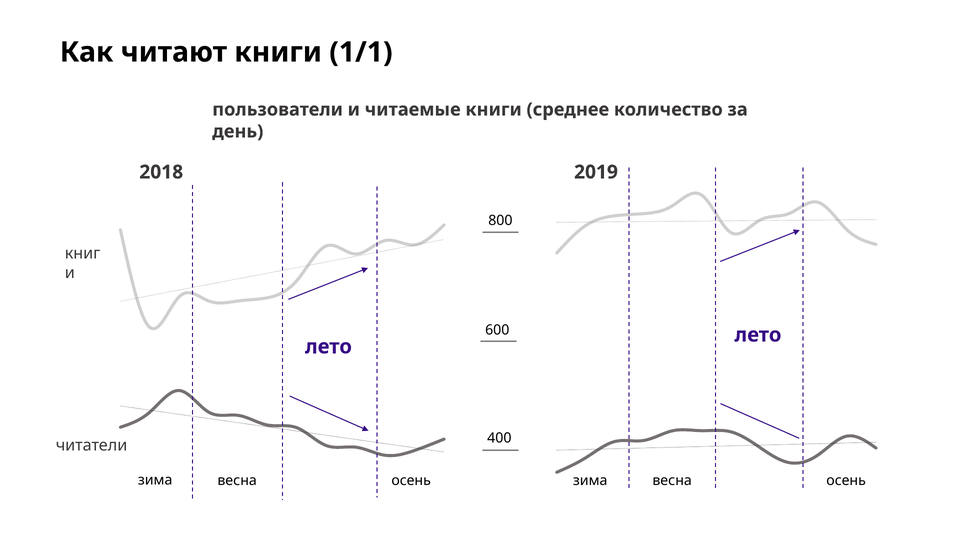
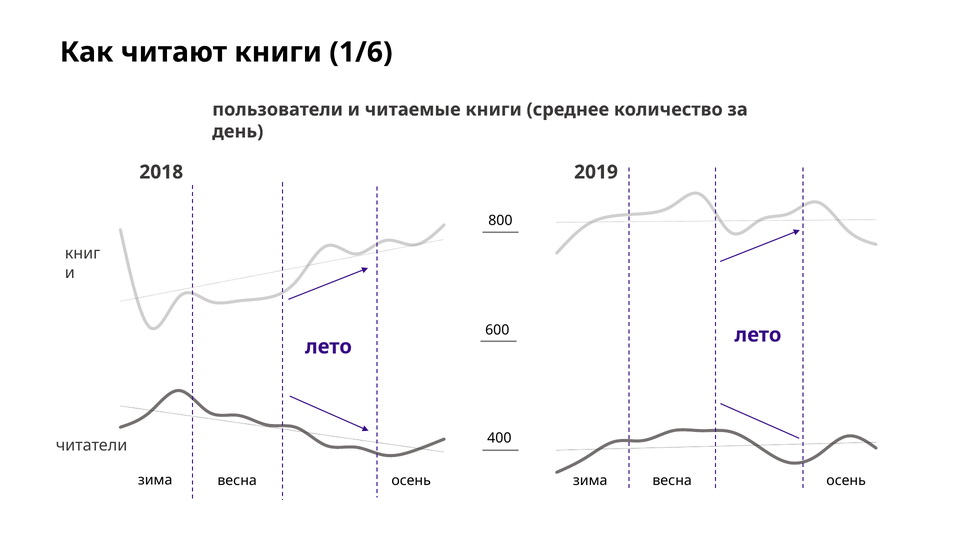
1/1: 1/1 -> 1/6 (361, 52)
